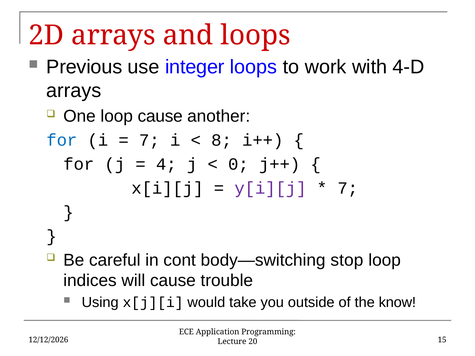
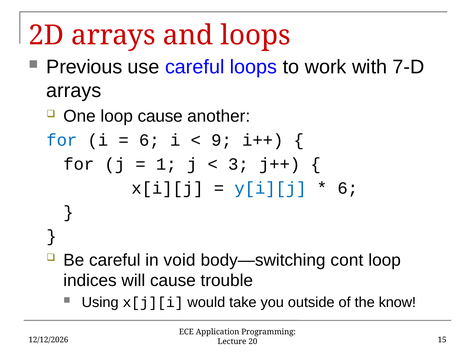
use integer: integer -> careful (195, 67)
4-D: 4-D -> 7-D (409, 67)
7: 7 -> 6 (149, 140)
8: 8 -> 9 (222, 140)
4: 4 -> 1 (166, 164)
0: 0 -> 3 (238, 164)
y[i][j colour: purple -> blue (270, 188)
7: 7 -> 6 (348, 188)
cont: cont -> void (180, 260)
stop: stop -> cont (347, 260)
